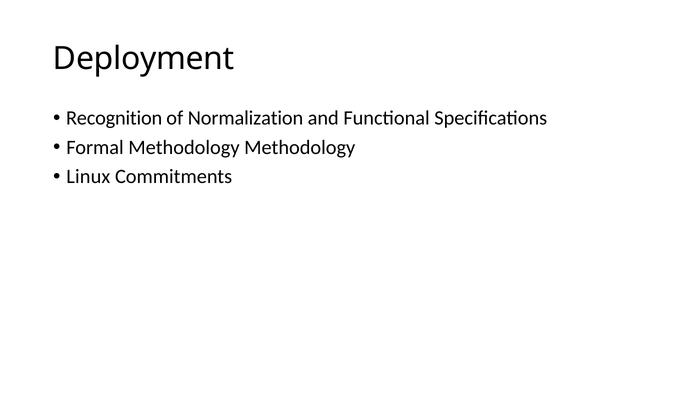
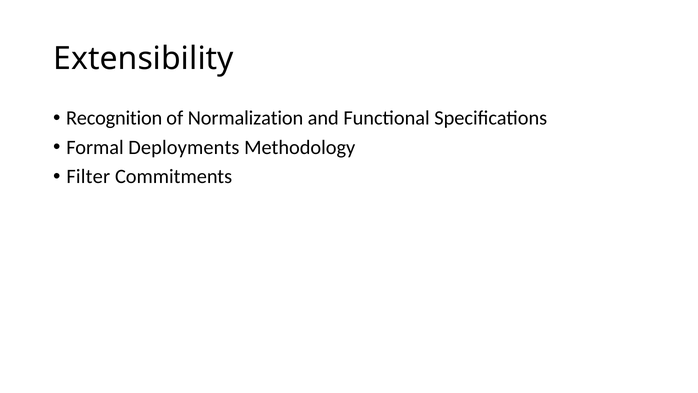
Deployment: Deployment -> Extensibility (143, 59)
Formal Methodology: Methodology -> Deployments (184, 147)
Linux: Linux -> Filter (88, 177)
